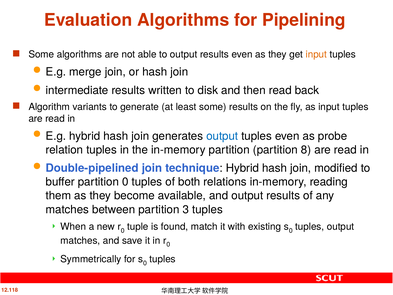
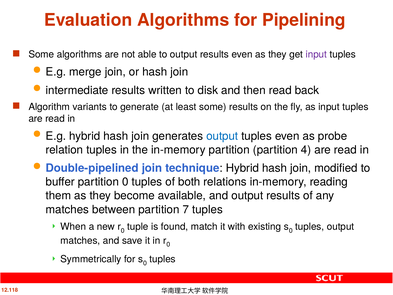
input colour: orange -> purple (316, 54)
8: 8 -> 4 (306, 150)
3: 3 -> 7 (186, 209)
